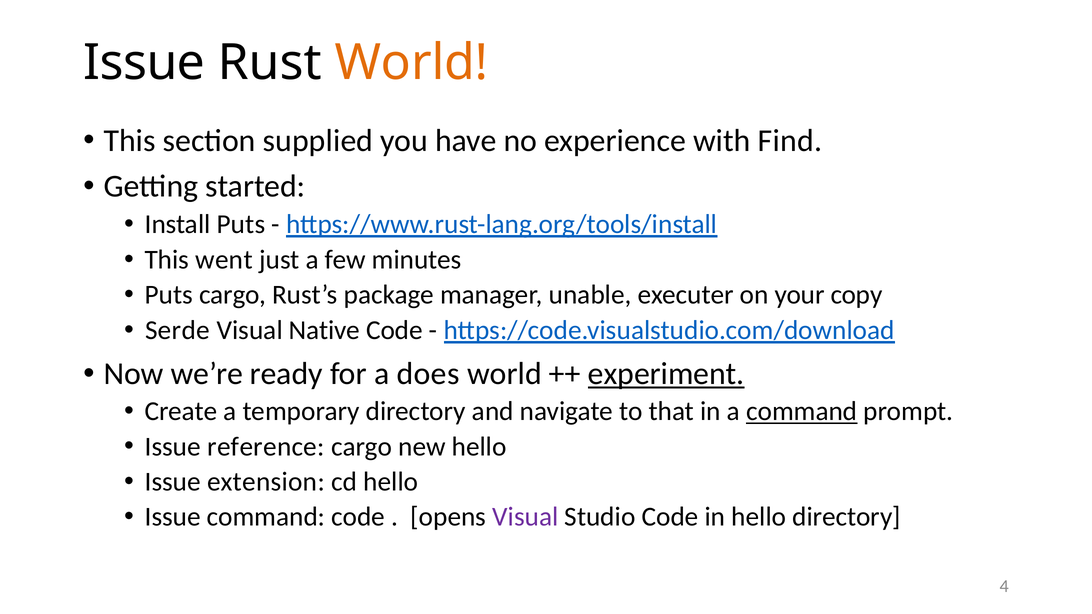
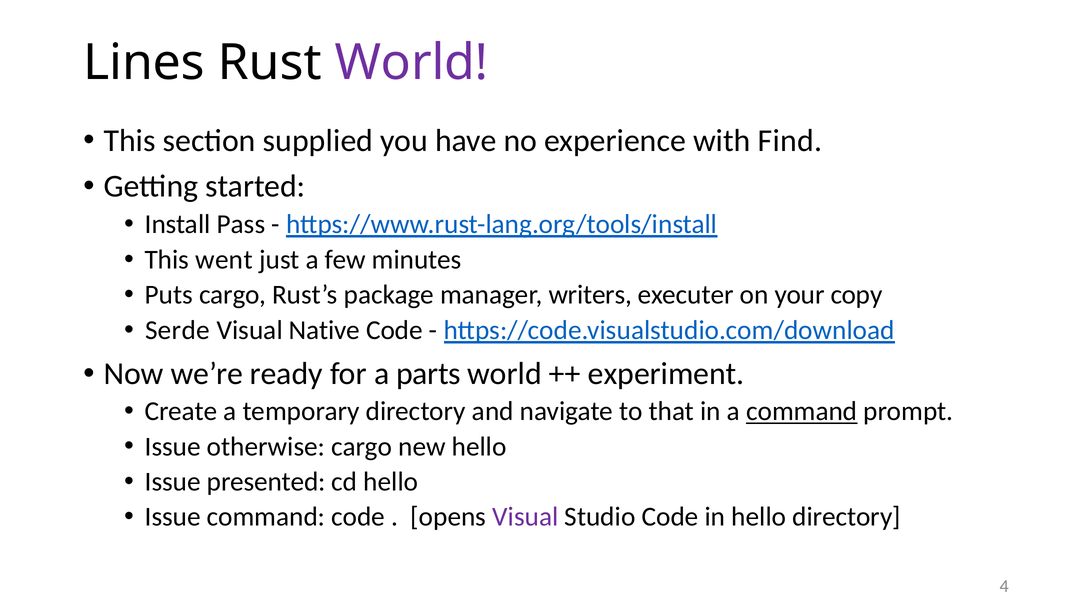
Issue: Issue -> Lines (144, 63)
World colour: orange -> purple (412, 63)
Install Puts: Puts -> Pass (241, 225)
unable: unable -> writers (590, 295)
does: does -> parts (429, 374)
experiment underline: present -> none (666, 374)
reference: reference -> otherwise (266, 447)
extension: extension -> presented (266, 482)
